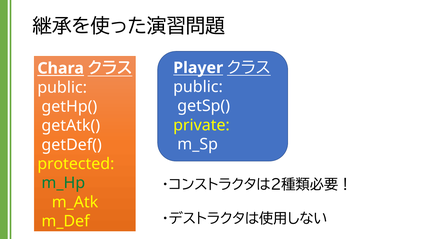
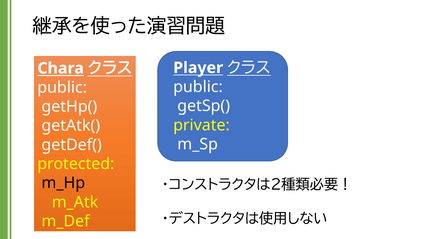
m_Hp colour: green -> black (63, 183)
